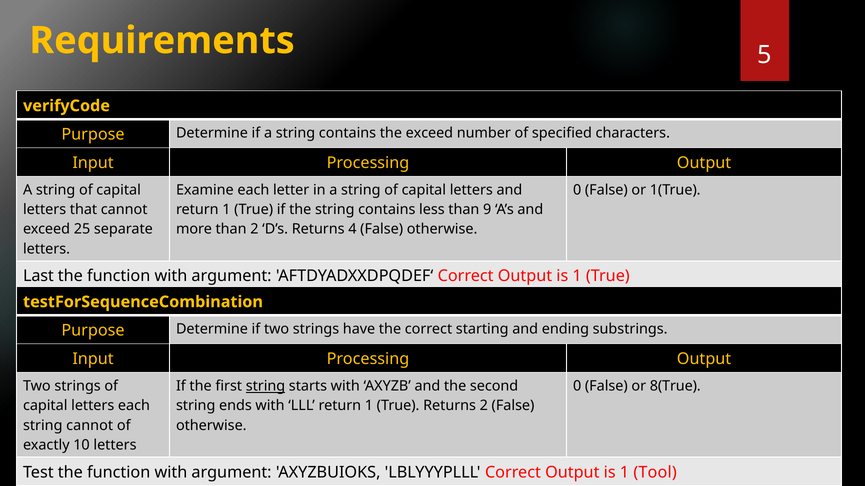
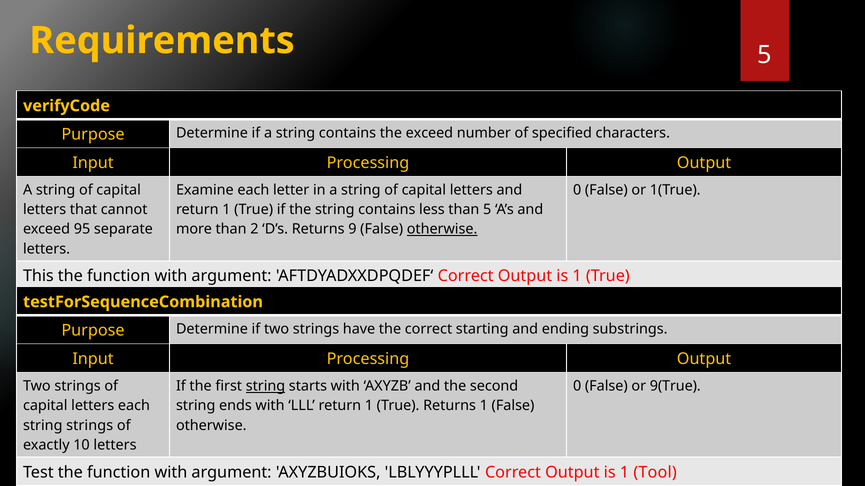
than 9: 9 -> 5 (487, 210)
25: 25 -> 95 (82, 229)
4: 4 -> 9 (352, 229)
otherwise underline: none -> present (442, 229)
Last: Last -> This (38, 276)
8(True: 8(True -> 9(True (675, 387)
Returns 2: 2 -> 1 (484, 406)
string cannot: cannot -> strings (90, 426)
